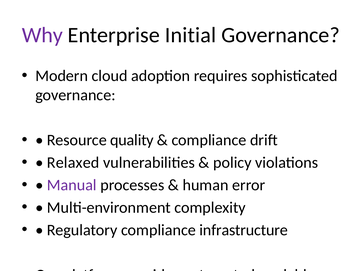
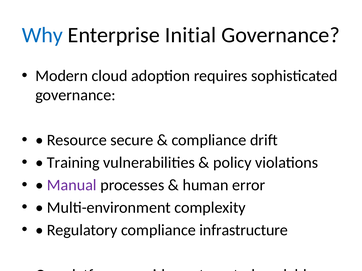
Why colour: purple -> blue (42, 35)
quality: quality -> secure (132, 140)
Relaxed: Relaxed -> Training (73, 163)
